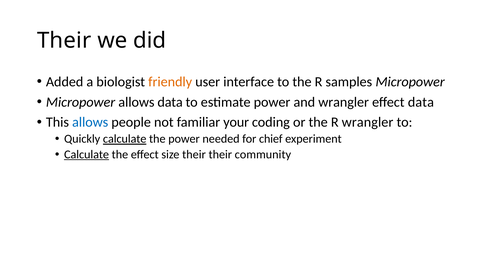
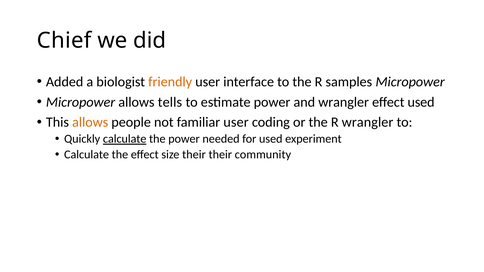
Their: Their -> Chief (64, 41)
allows data: data -> tells (170, 102)
effect data: data -> used (421, 102)
allows colour: blue -> orange (90, 122)
familiar your: your -> user (236, 122)
for chief: chief -> used (271, 139)
Calculate underline: present -> none (87, 155)
